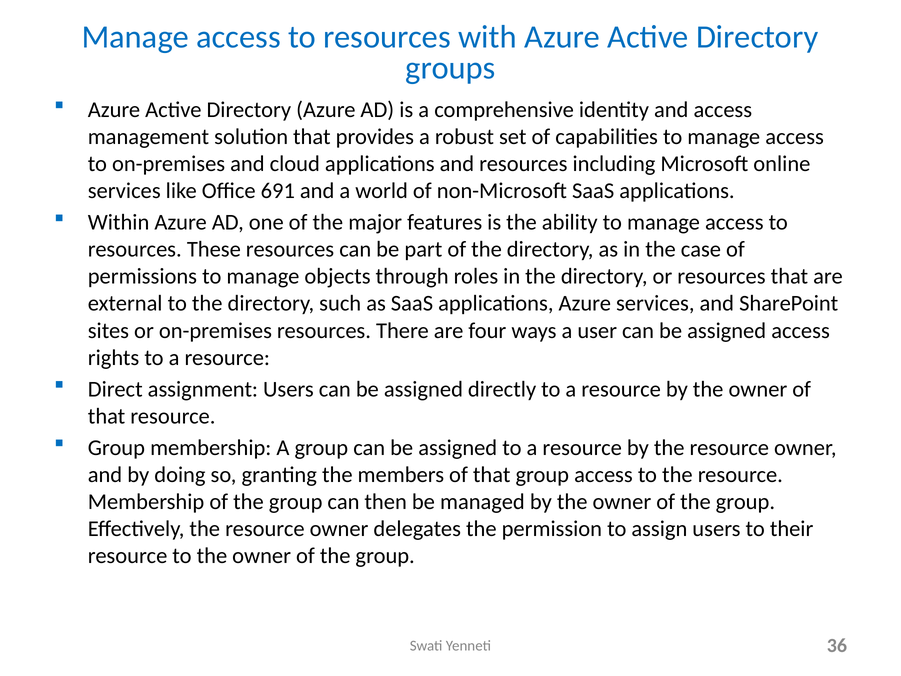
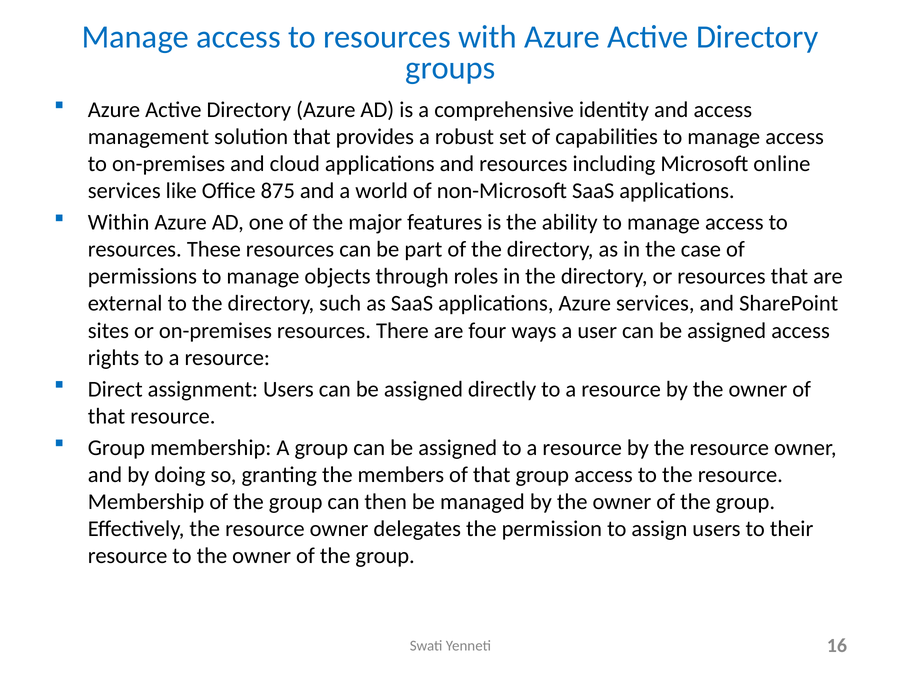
691: 691 -> 875 (278, 191)
36: 36 -> 16 (837, 645)
